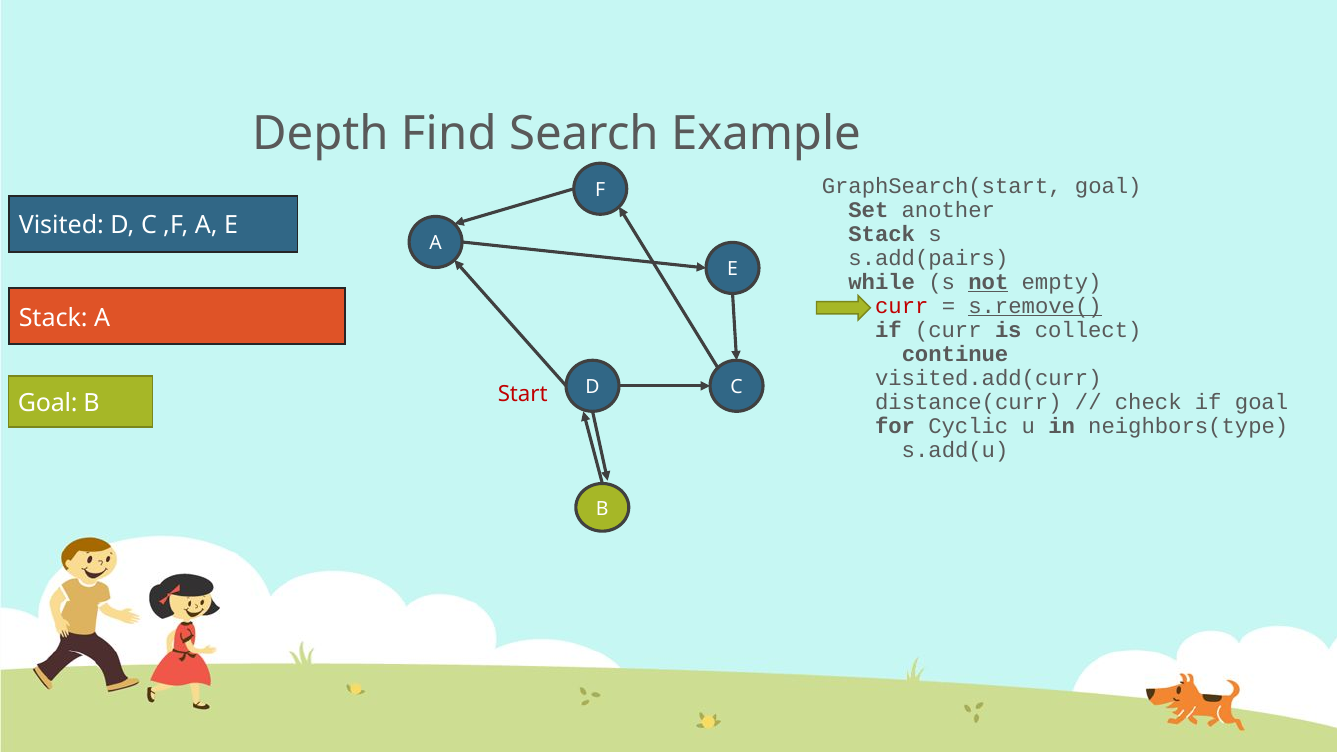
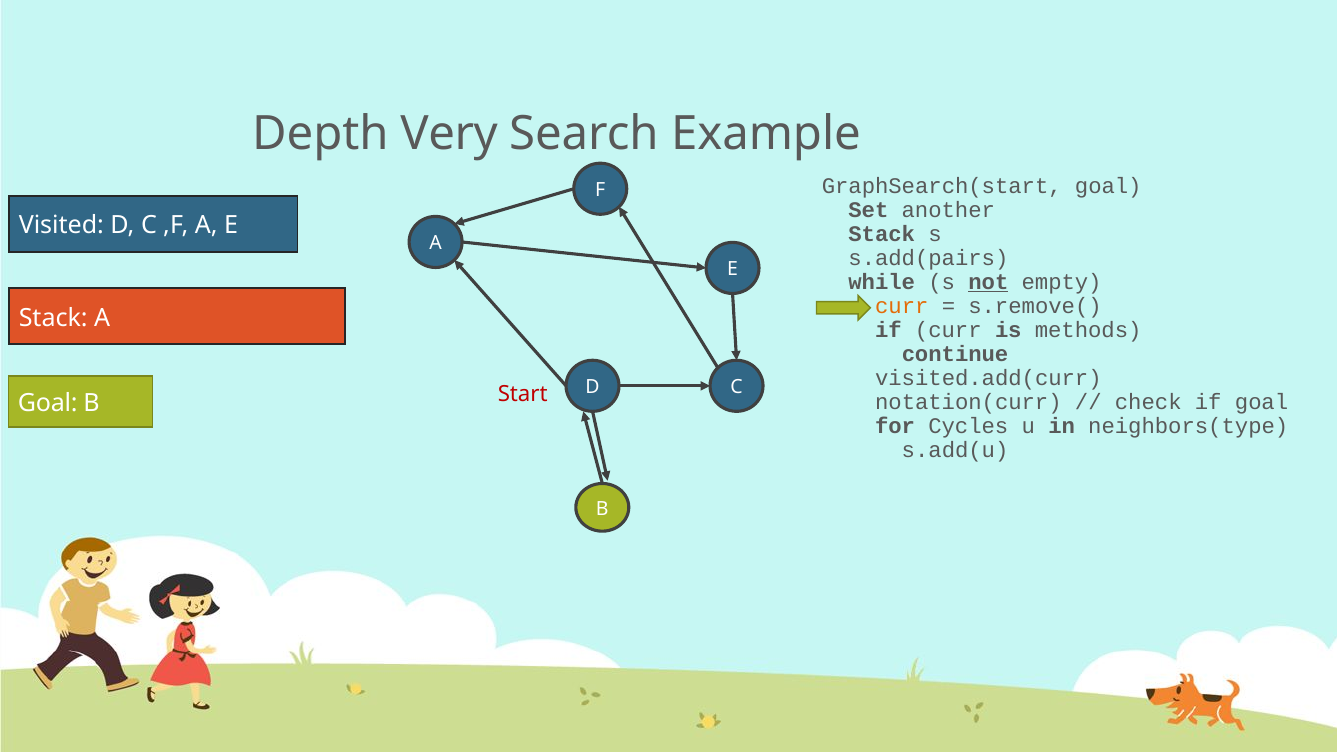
Find: Find -> Very (449, 134)
curr colour: red -> orange (902, 306)
s.remove( underline: present -> none (1035, 306)
collect: collect -> methods (1088, 330)
distance(curr: distance(curr -> notation(curr (968, 402)
Cyclic: Cyclic -> Cycles (968, 426)
